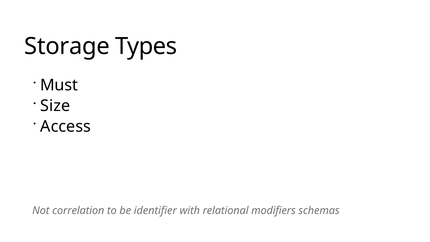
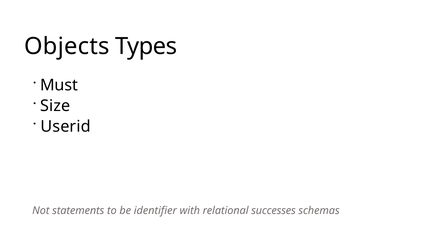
Storage: Storage -> Objects (67, 46)
Access: Access -> Userid (66, 126)
correlation: correlation -> statements (78, 211)
modifiers: modifiers -> successes (273, 211)
